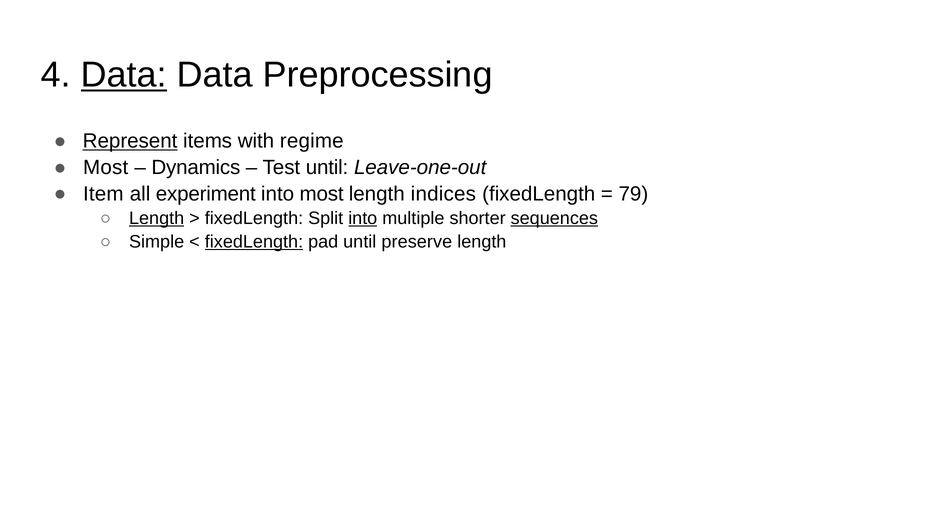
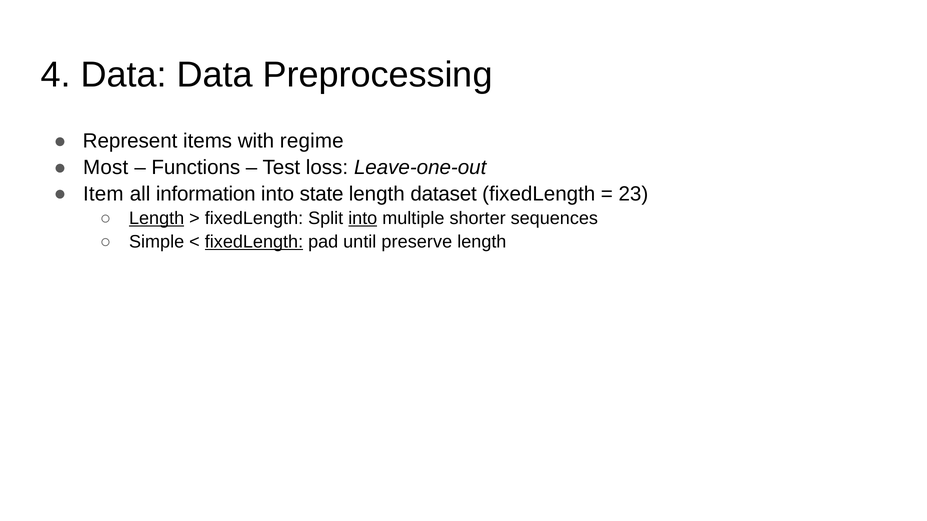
Data underline: present -> none (124, 75)
Represent underline: present -> none (130, 141)
Dynamics: Dynamics -> Functions (196, 168)
Test until: until -> loss (327, 168)
experiment: experiment -> information (206, 194)
into most: most -> state (322, 194)
indices: indices -> dataset (444, 194)
79: 79 -> 23 (633, 194)
sequences underline: present -> none (554, 219)
